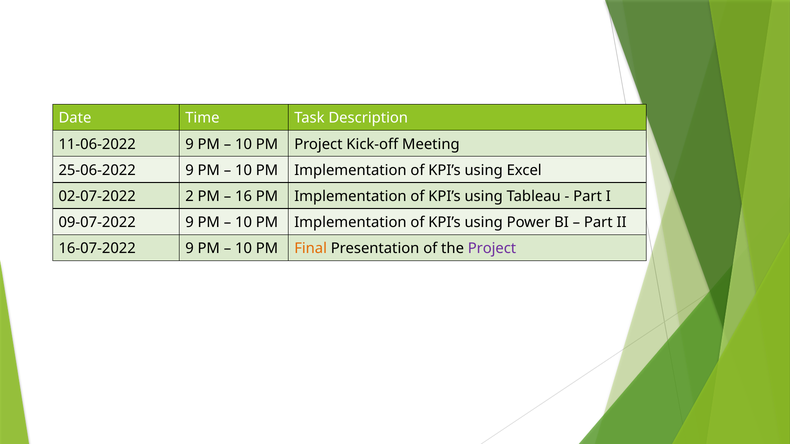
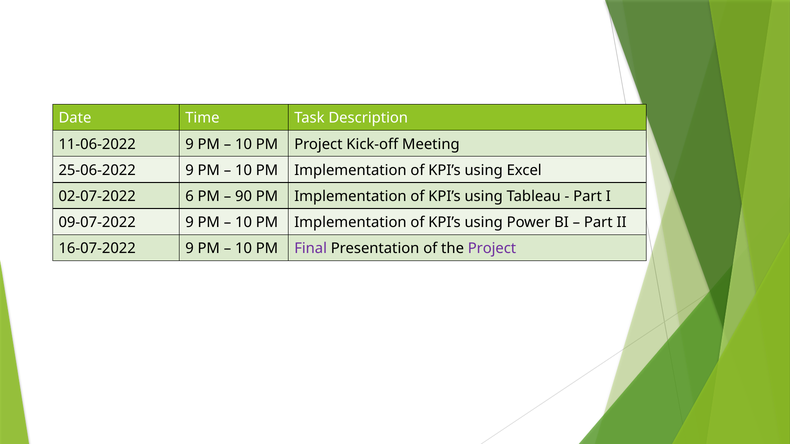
2: 2 -> 6 (190, 196)
16: 16 -> 90 (244, 196)
Final colour: orange -> purple (311, 249)
